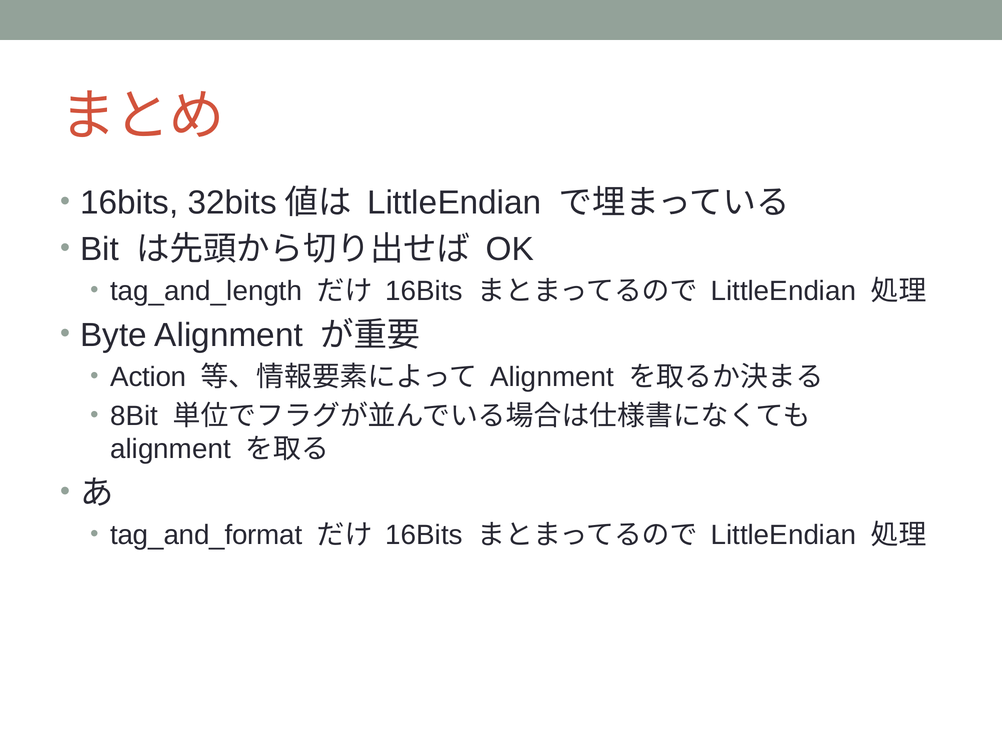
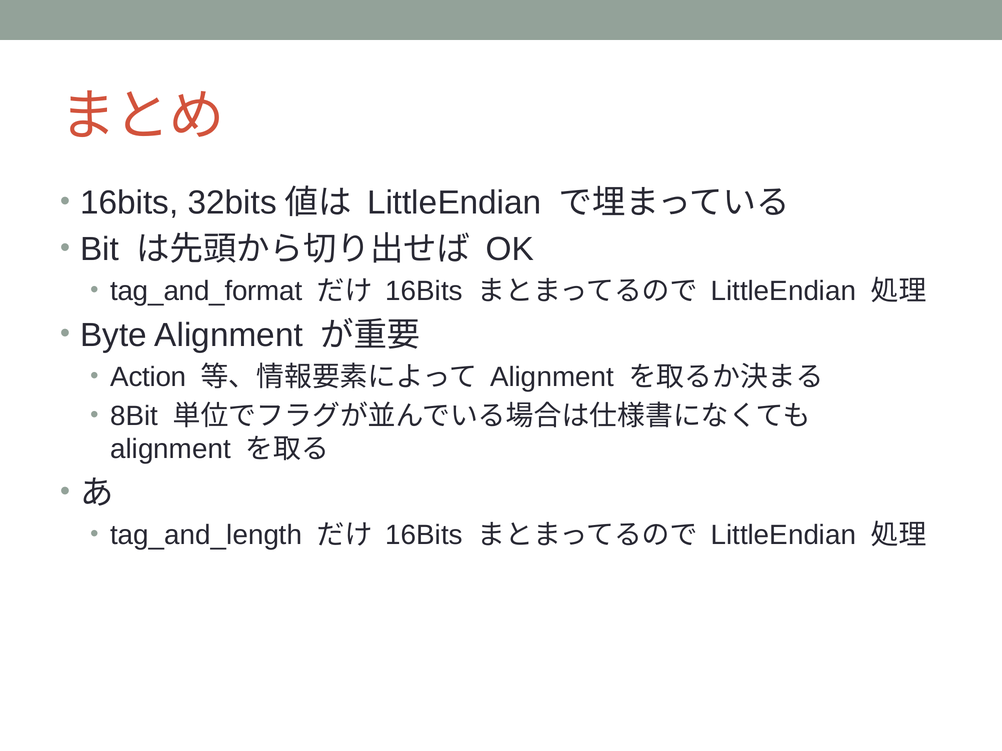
tag_and_length: tag_and_length -> tag_and_format (206, 291)
tag_and_format: tag_and_format -> tag_and_length (206, 535)
